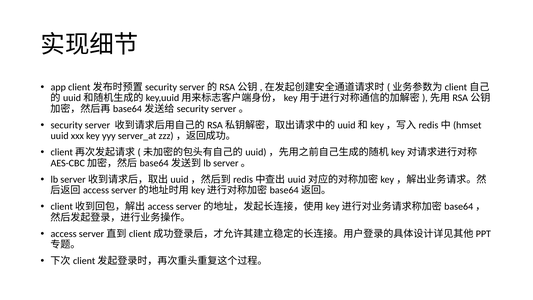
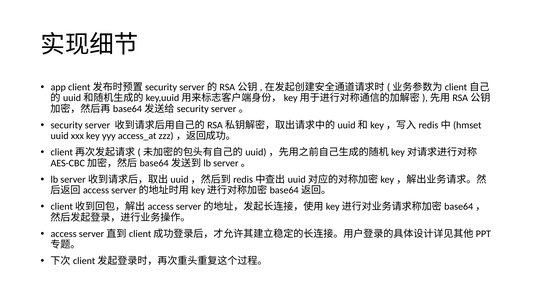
server_at: server_at -> access_at (137, 136)
